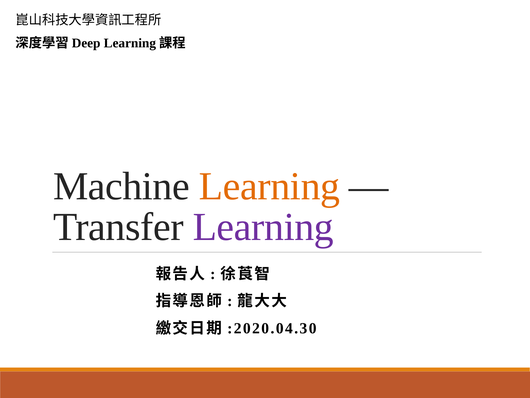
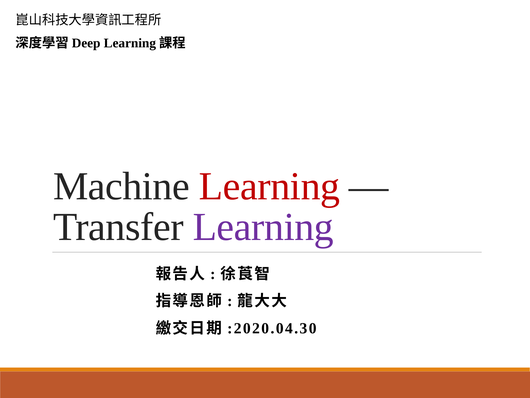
Learning colour: orange -> red (270, 186)
